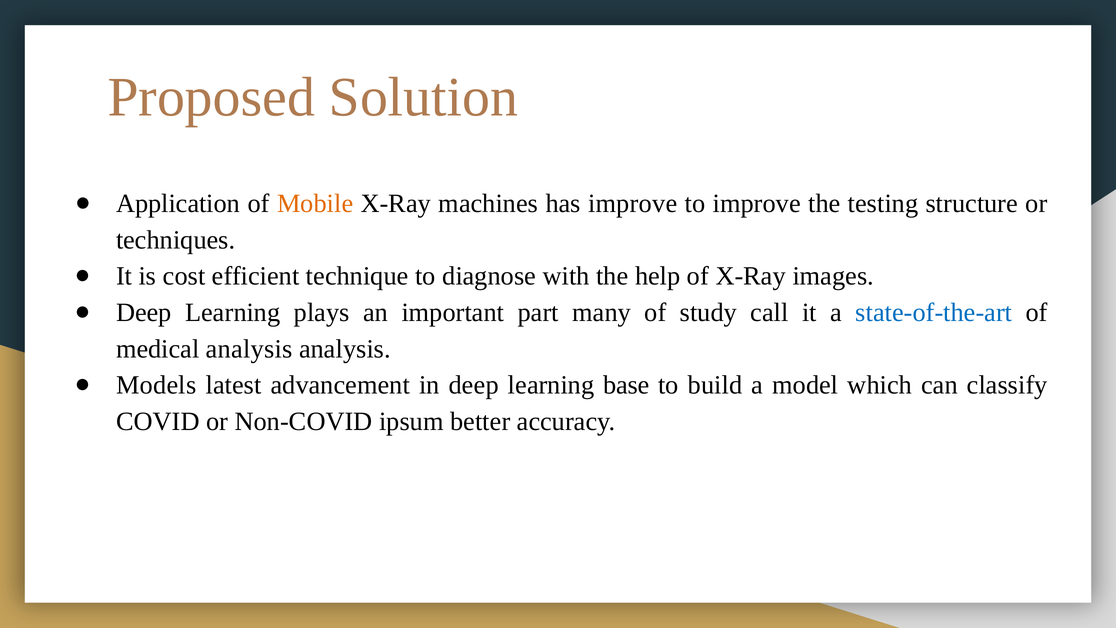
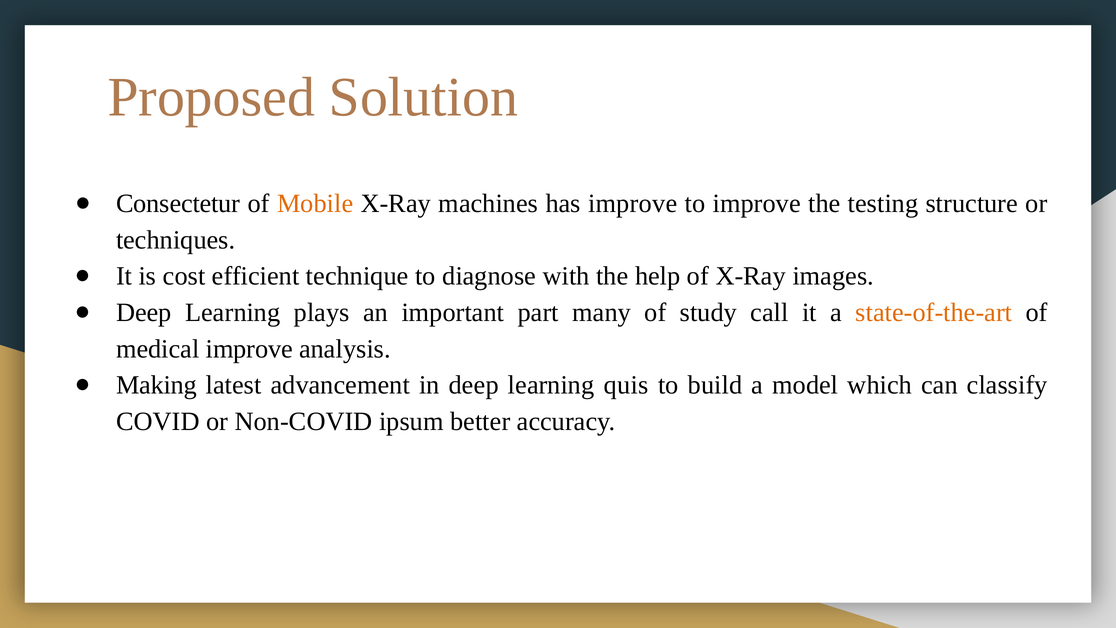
Application: Application -> Consectetur (178, 203)
state-of-the-art colour: blue -> orange (934, 312)
medical analysis: analysis -> improve (249, 349)
Models: Models -> Making (156, 385)
learning base: base -> quis (626, 385)
